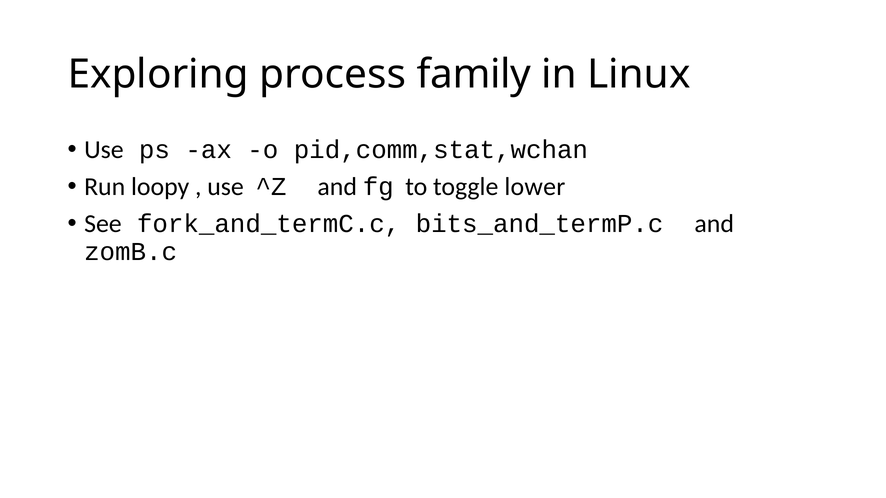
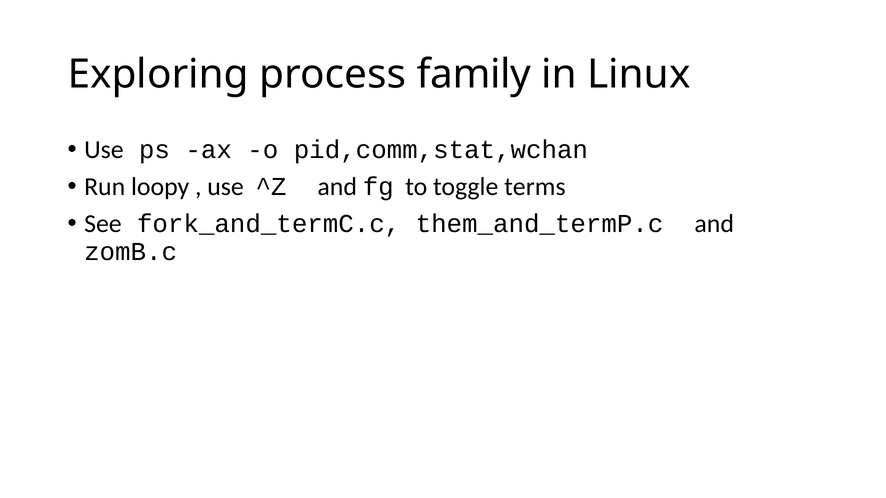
lower: lower -> terms (535, 187)
bits_and_termP.c: bits_and_termP.c -> them_and_termP.c (540, 224)
